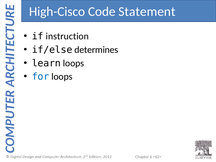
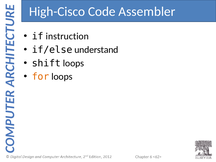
Statement: Statement -> Assembler (147, 12)
determines: determines -> understand (96, 50)
learn: learn -> shift (46, 63)
for colour: blue -> orange (41, 77)
